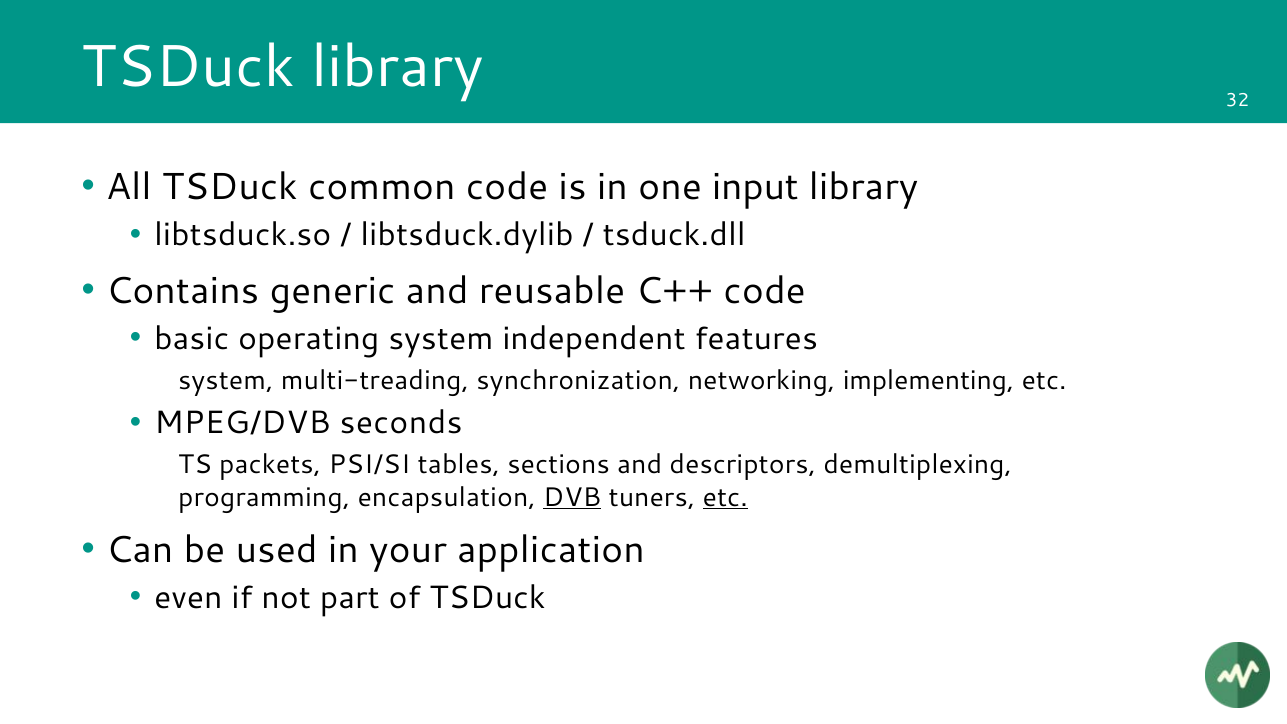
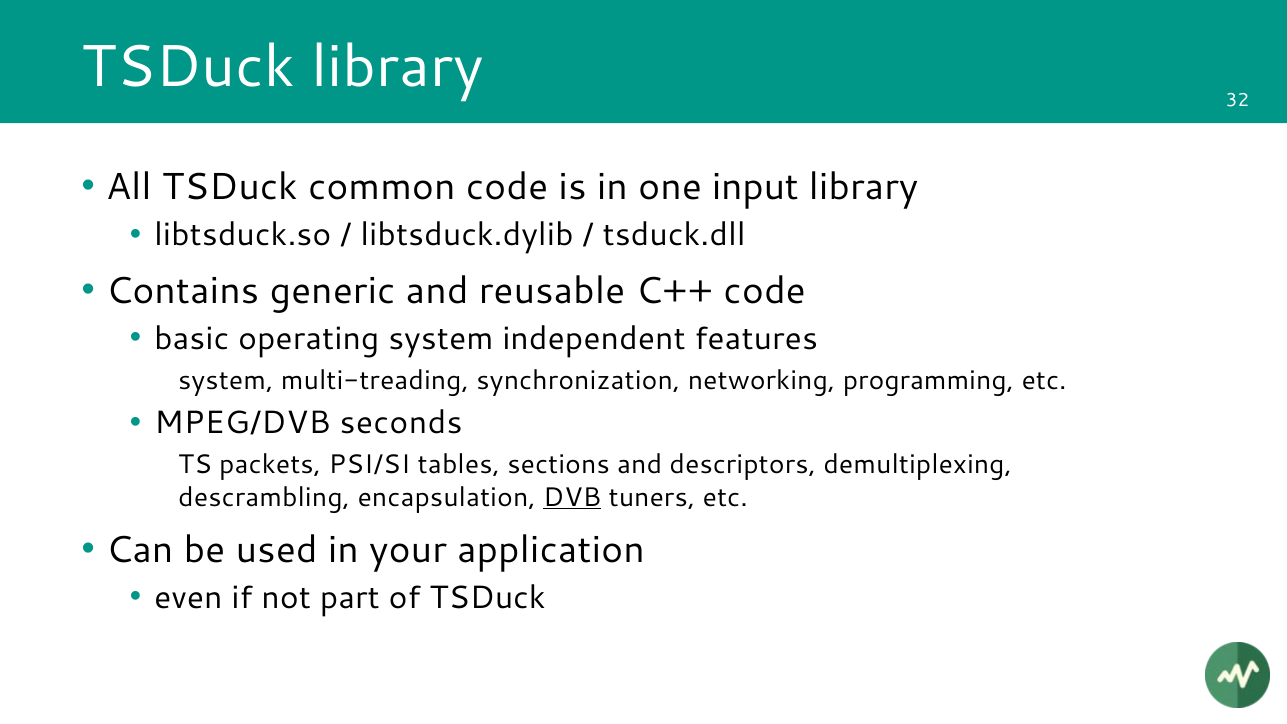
implementing: implementing -> programming (928, 381)
programming: programming -> descrambling (264, 497)
etc underline: present -> none (725, 497)
